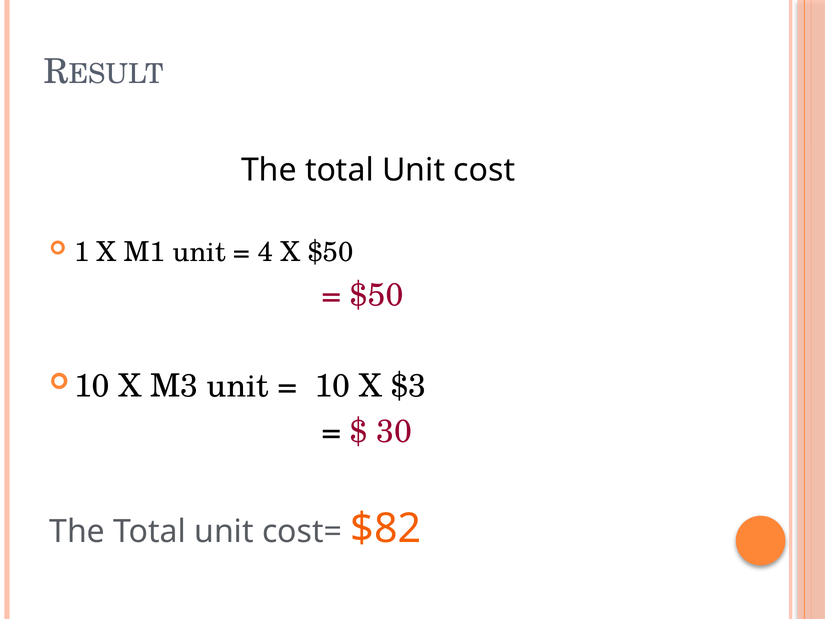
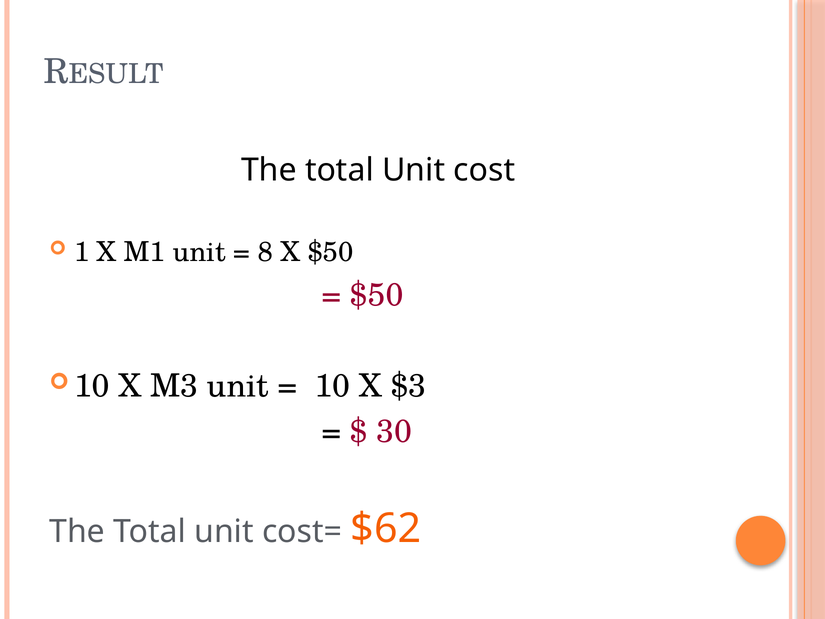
4: 4 -> 8 (265, 252)
$82: $82 -> $62 (386, 528)
